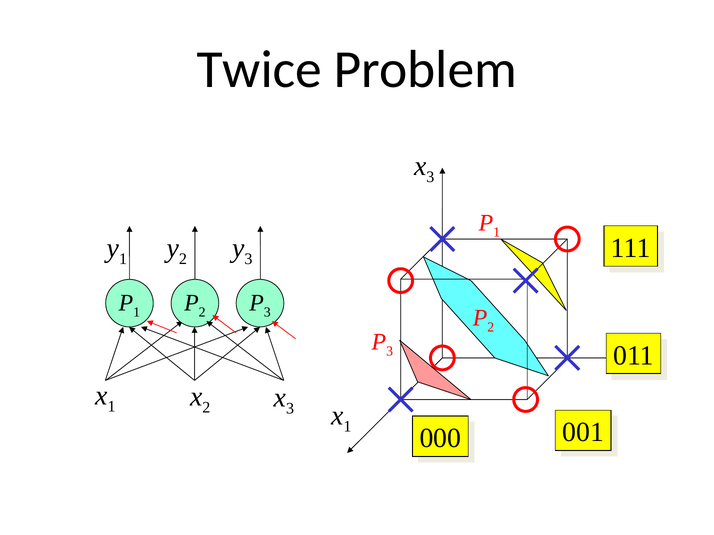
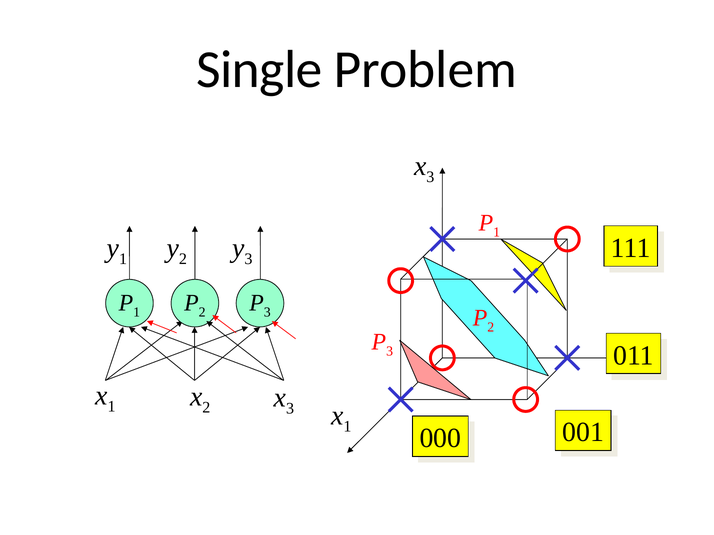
Twice: Twice -> Single (259, 70)
